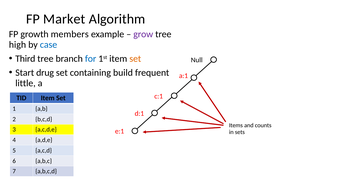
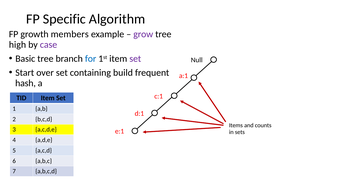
Market: Market -> Specific (64, 19)
case colour: blue -> purple (49, 45)
Third: Third -> Basic (25, 59)
set colour: orange -> purple (135, 59)
drug: drug -> over (45, 73)
little: little -> hash (26, 83)
